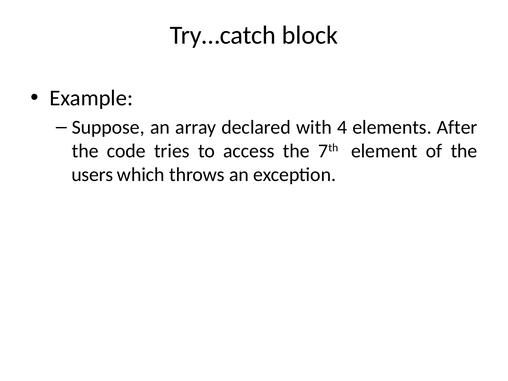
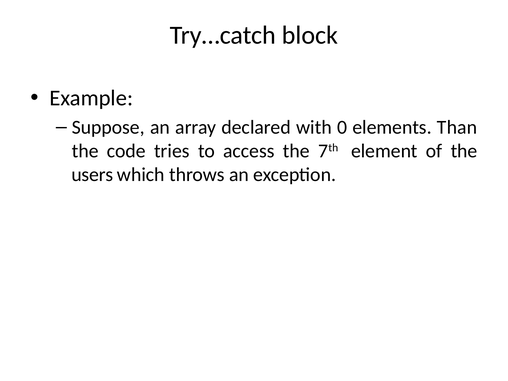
4: 4 -> 0 (342, 127)
After: After -> Than (457, 127)
